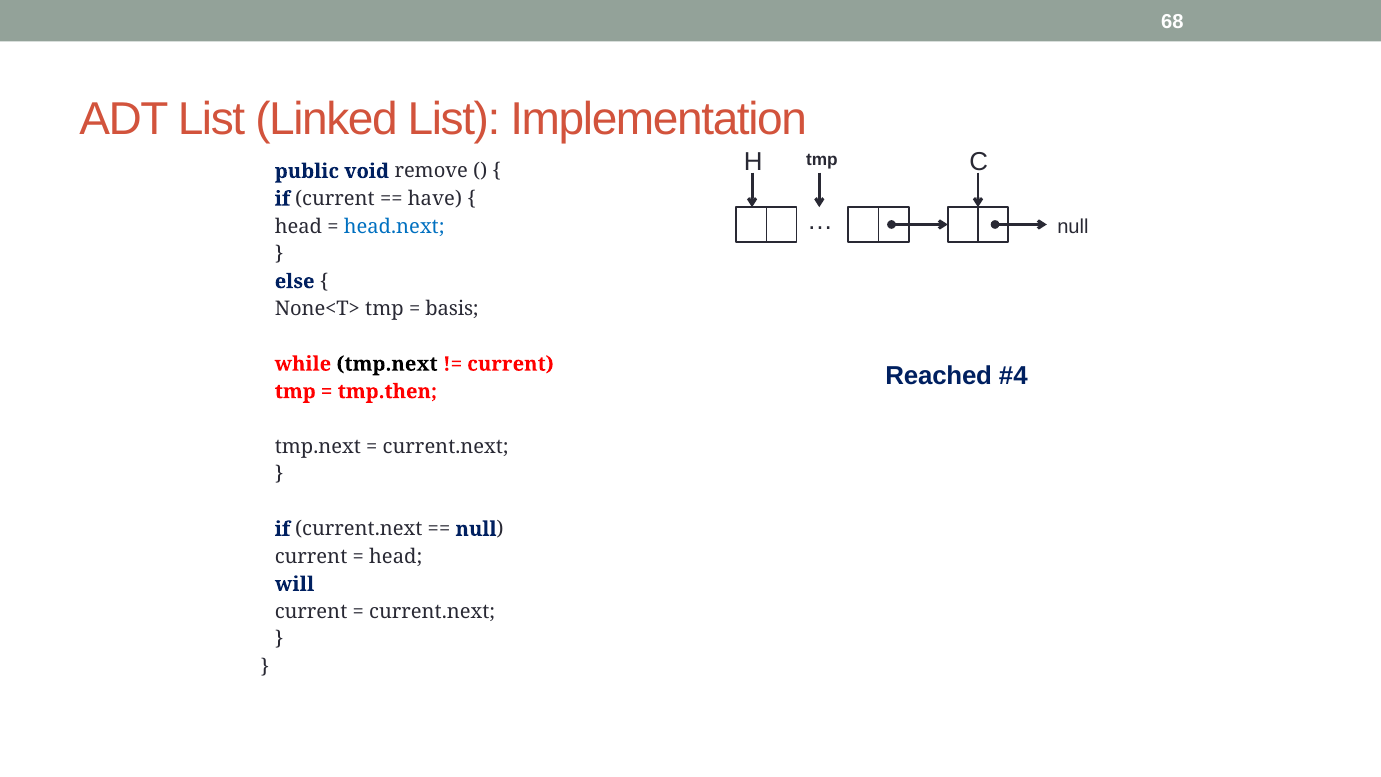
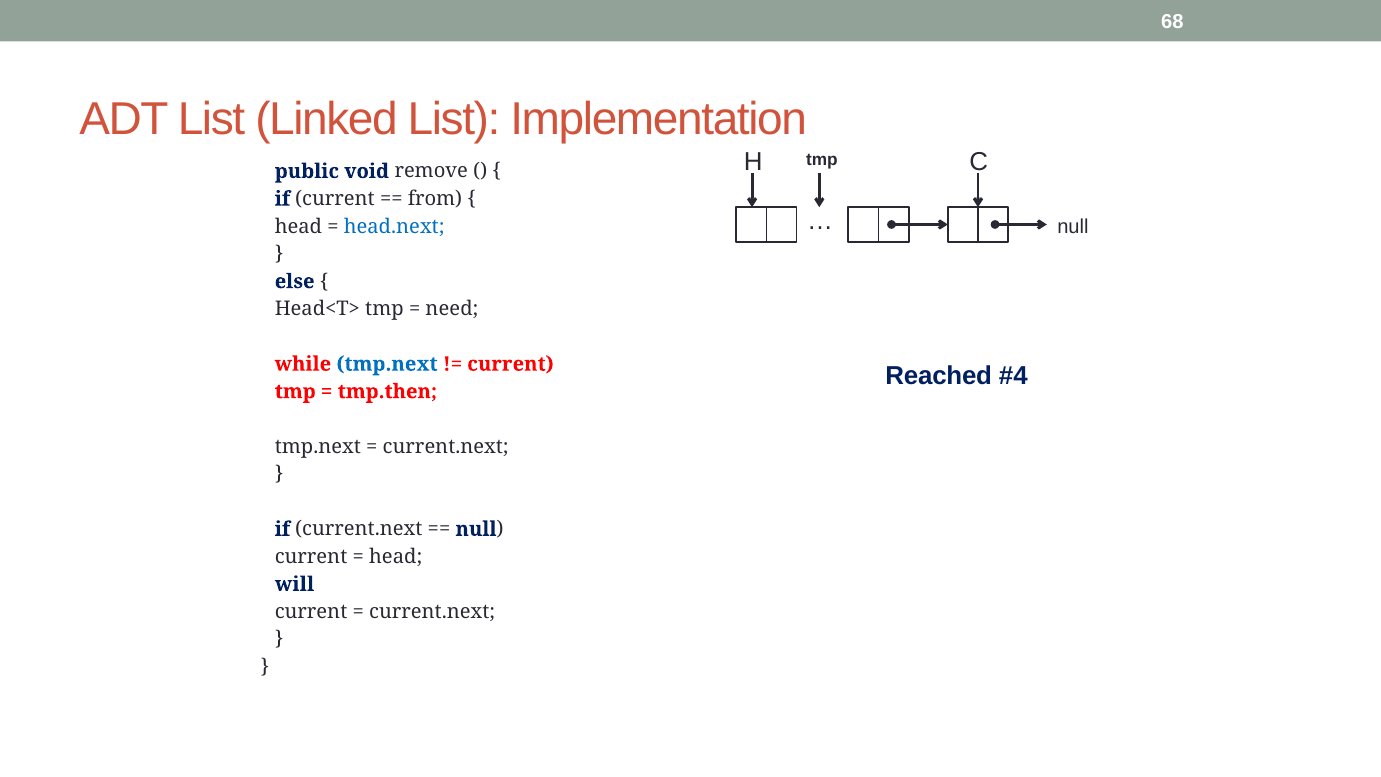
have: have -> from (435, 199)
None<T>: None<T> -> Head<T> (317, 309)
basis: basis -> need (452, 309)
tmp.next colour: black -> blue (387, 364)
